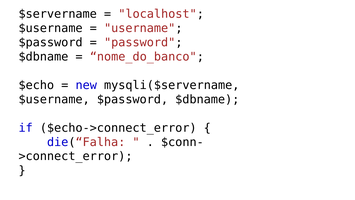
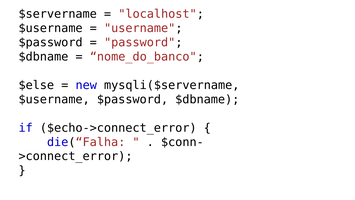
$echo: $echo -> $else (36, 85)
